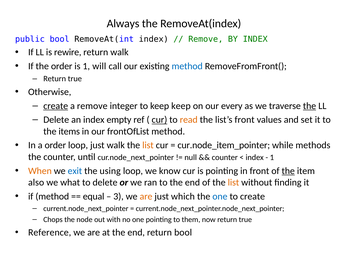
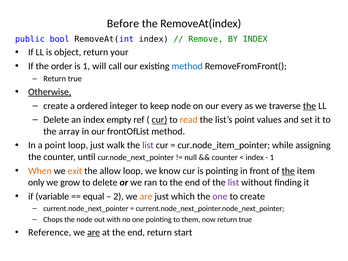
Always: Always -> Before (123, 23)
rewire: rewire -> object (68, 52)
return walk: walk -> your (119, 52)
Otherwise underline: none -> present (50, 92)
create underline: present -> none (56, 106)
a remove: remove -> ordered (92, 106)
keep keep: keep -> node (181, 106)
list’s front: front -> point (245, 120)
items: items -> array (69, 131)
a order: order -> point (55, 145)
list colour: orange -> purple (148, 145)
methods: methods -> assigning (313, 145)
exit colour: blue -> orange (75, 171)
using: using -> allow (110, 171)
also: also -> only (36, 182)
what: what -> grow (70, 182)
list colour: orange -> purple (233, 182)
if method: method -> variable (52, 196)
3: 3 -> 2 (118, 196)
one colour: blue -> purple (220, 196)
are underline: none -> present (94, 232)
return bool: bool -> start (183, 232)
